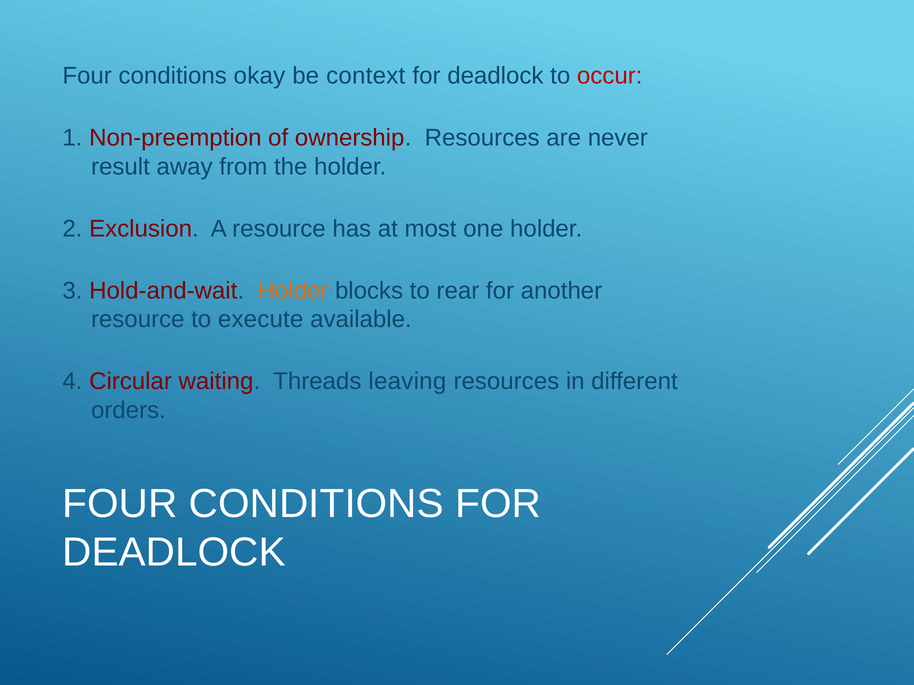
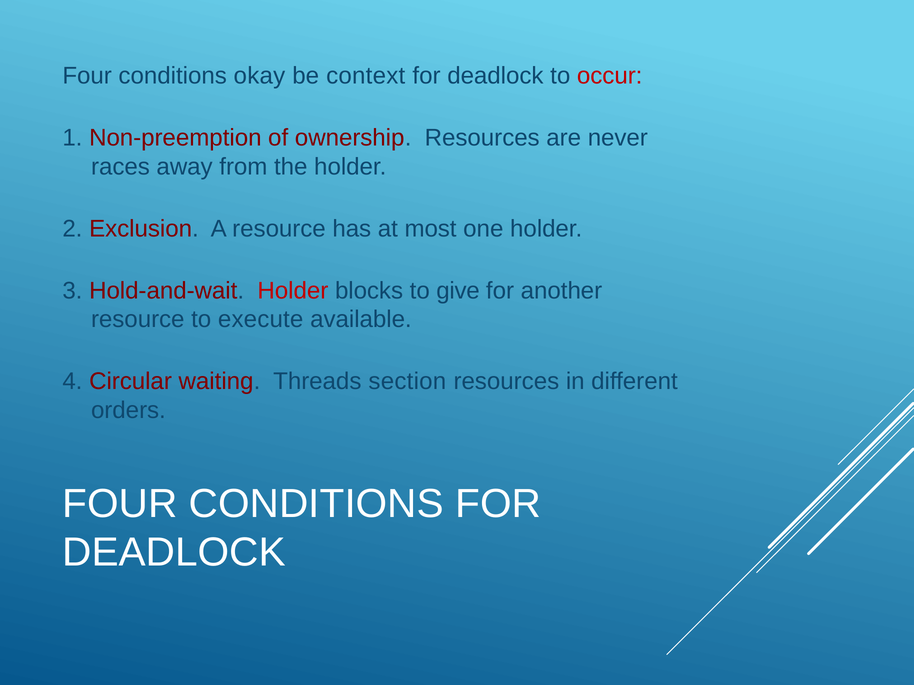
result: result -> races (120, 167)
Holder colour: orange -> red (293, 291)
rear: rear -> give (458, 291)
leaving: leaving -> section (407, 382)
